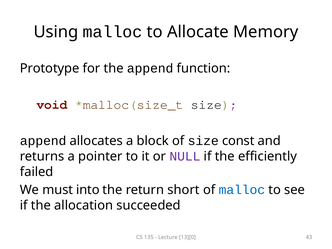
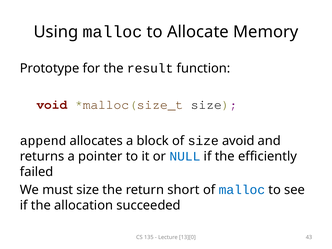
the append: append -> result (150, 68)
const: const -> avoid (238, 141)
NULL colour: purple -> blue (185, 156)
must into: into -> size (88, 190)
